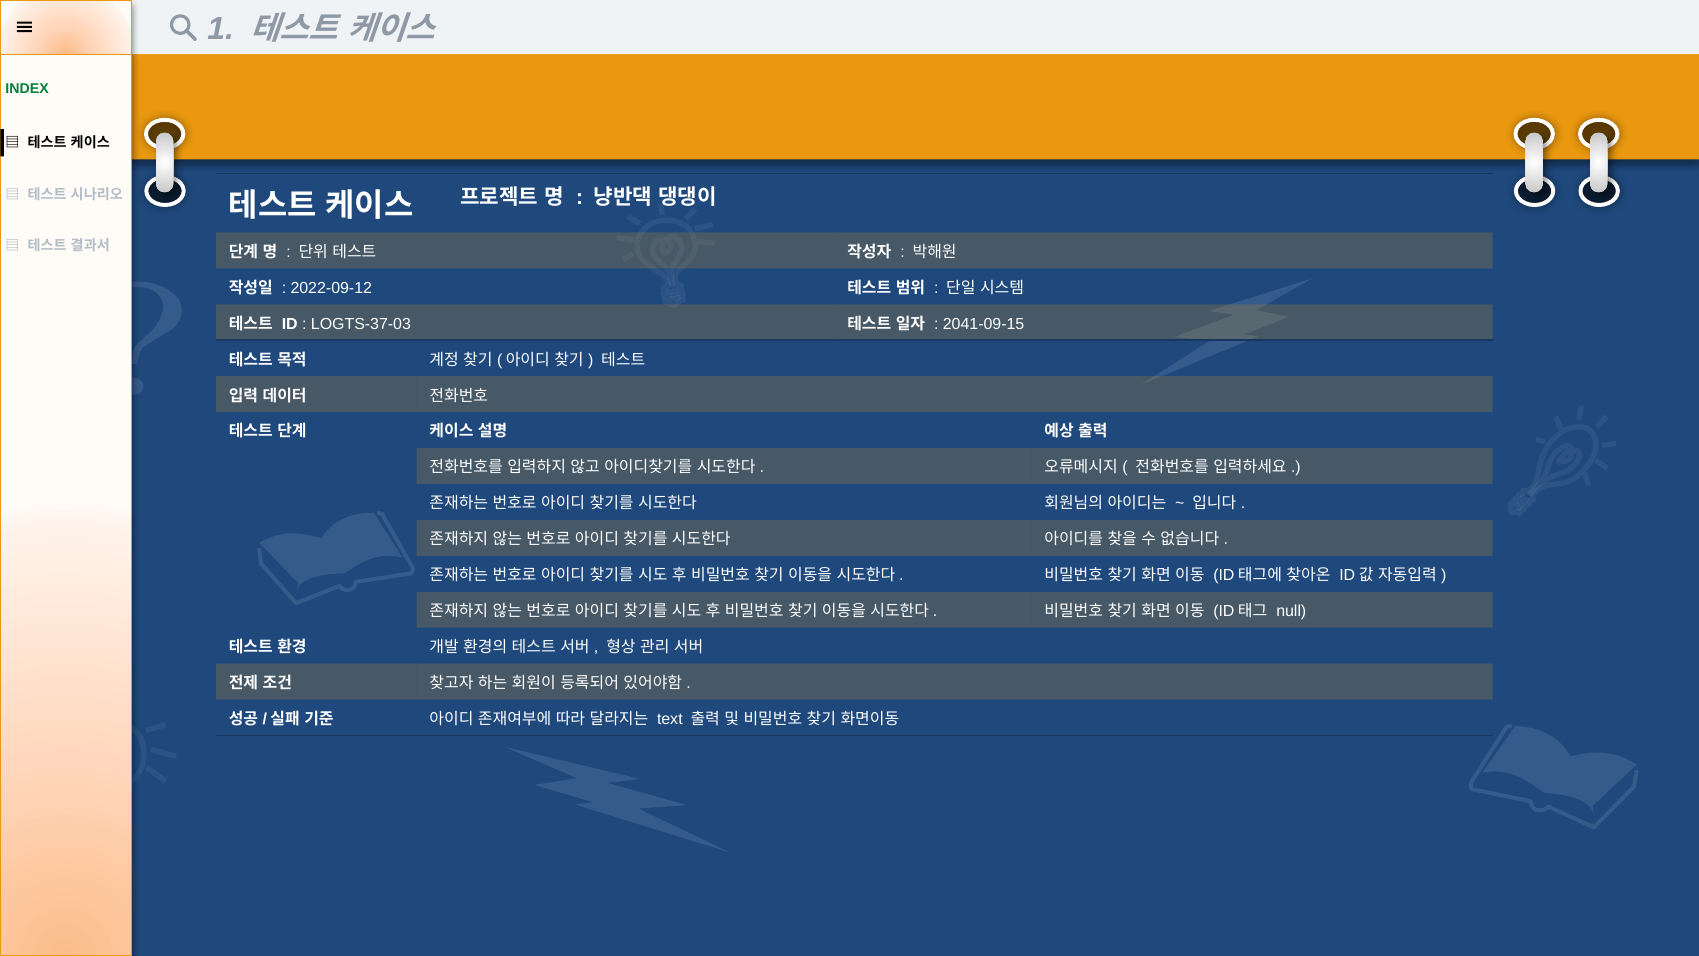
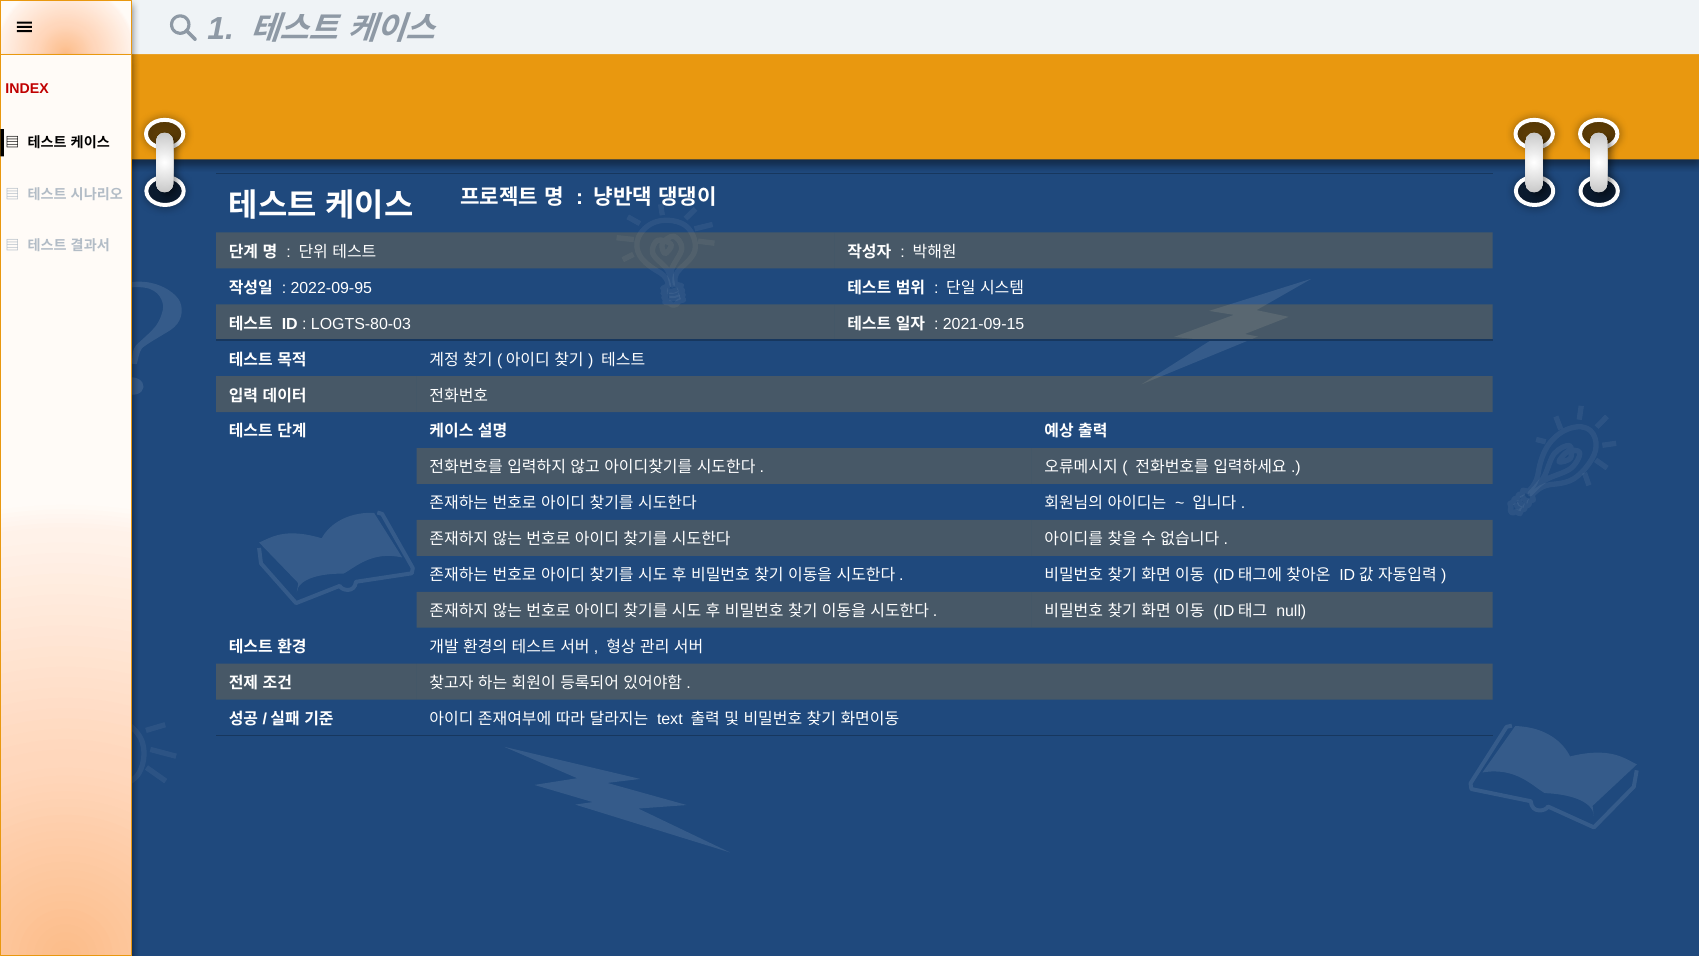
INDEX colour: green -> red (27, 89)
2022-09-12: 2022-09-12 -> 2022-09-95 (331, 288)
LOGTS-37-03: LOGTS-37-03 -> LOGTS-80-03 (361, 324)
2041-09-15: 2041-09-15 -> 2021-09-15 (984, 324)
